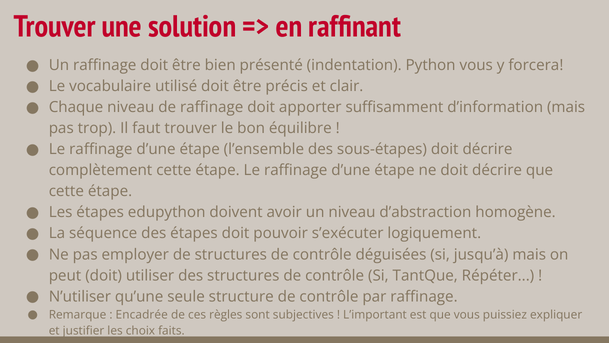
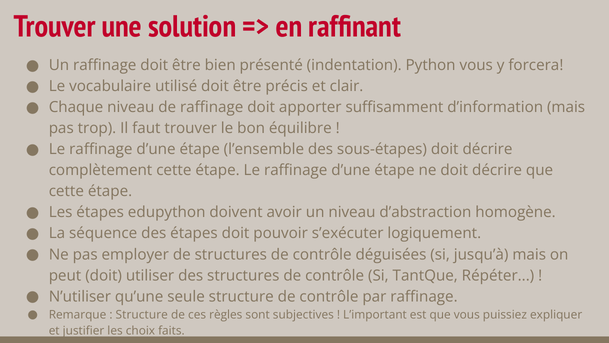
Encadrée: Encadrée -> Structure (142, 314)
